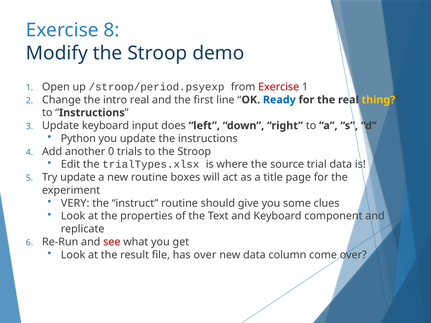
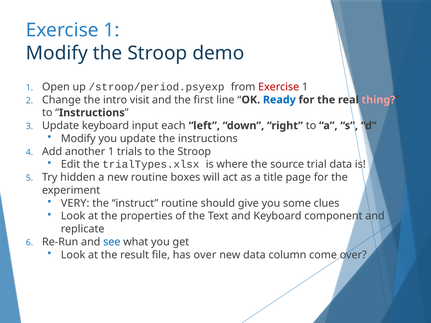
8: 8 -> 1 (112, 30)
intro real: real -> visit (140, 100)
thing colour: yellow -> pink (378, 100)
does: does -> each (173, 126)
Python: Python -> Modify (78, 139)
another 0: 0 -> 1 (111, 152)
Try update: update -> hidden (78, 177)
see colour: red -> blue (112, 242)
